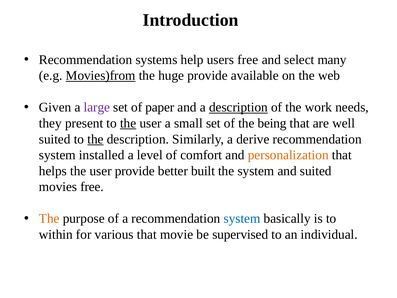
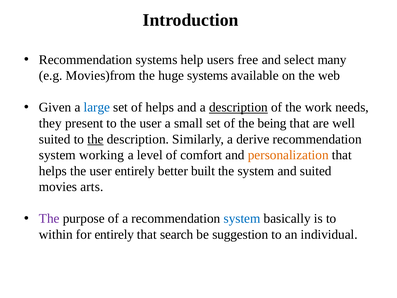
Movies)from underline: present -> none (101, 76)
huge provide: provide -> systems (208, 76)
large colour: purple -> blue (97, 107)
of paper: paper -> helps (160, 107)
the underline: present -> none (128, 123)
installed: installed -> working (102, 155)
user provide: provide -> entirely (135, 171)
movies free: free -> arts (92, 187)
The colour: orange -> purple (49, 218)
for various: various -> entirely (114, 234)
movie: movie -> search (177, 234)
supervised: supervised -> suggestion (240, 234)
